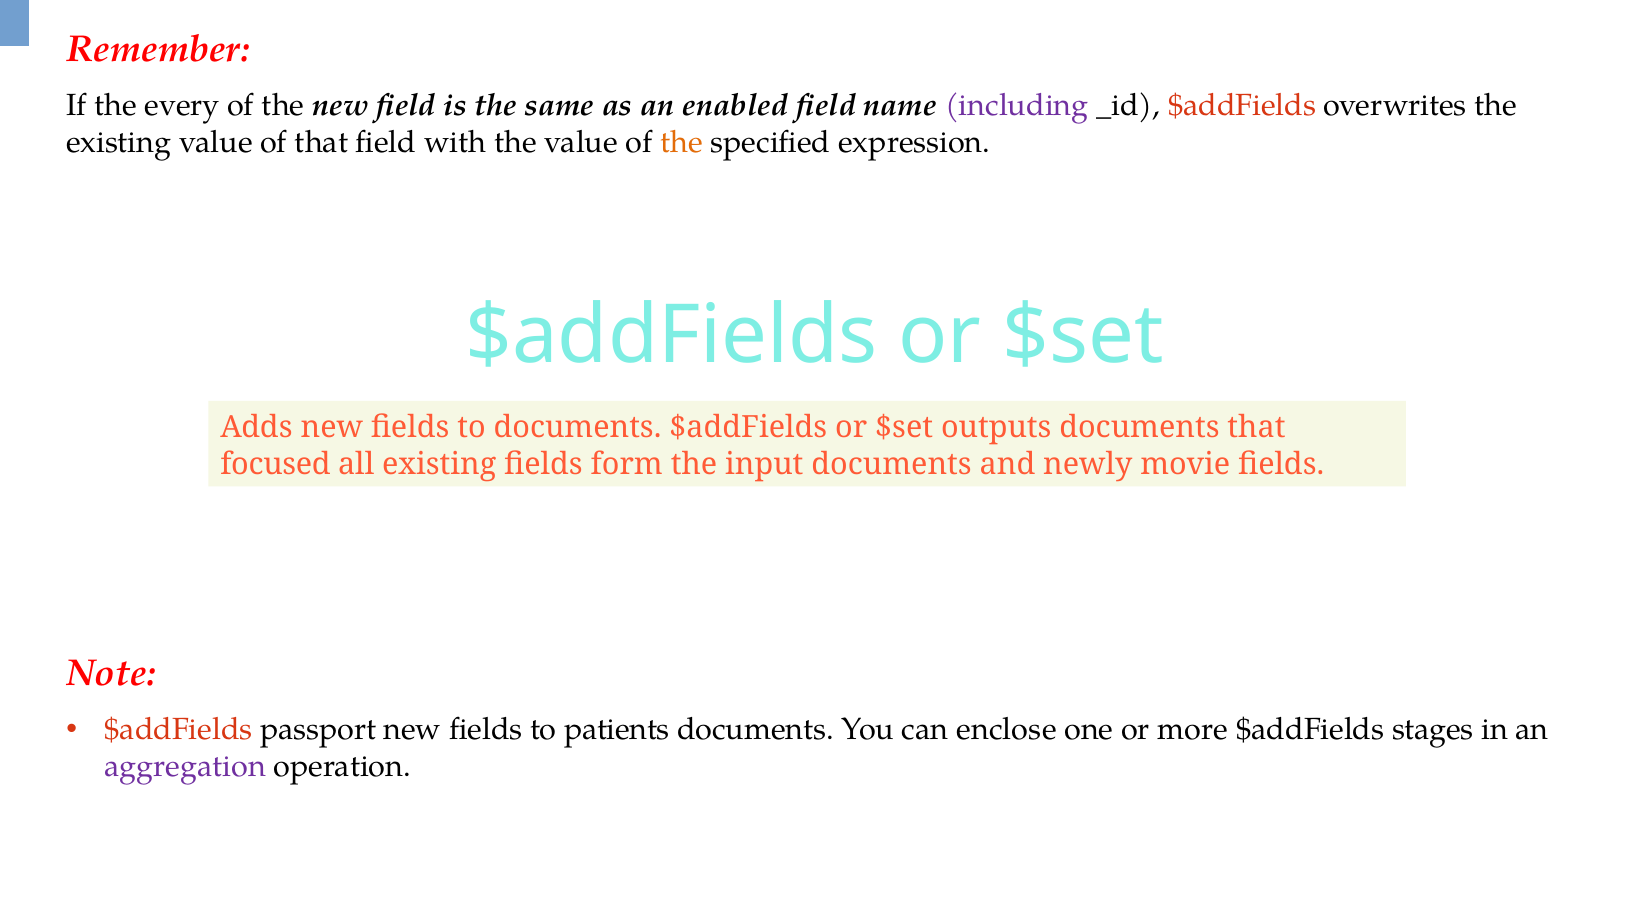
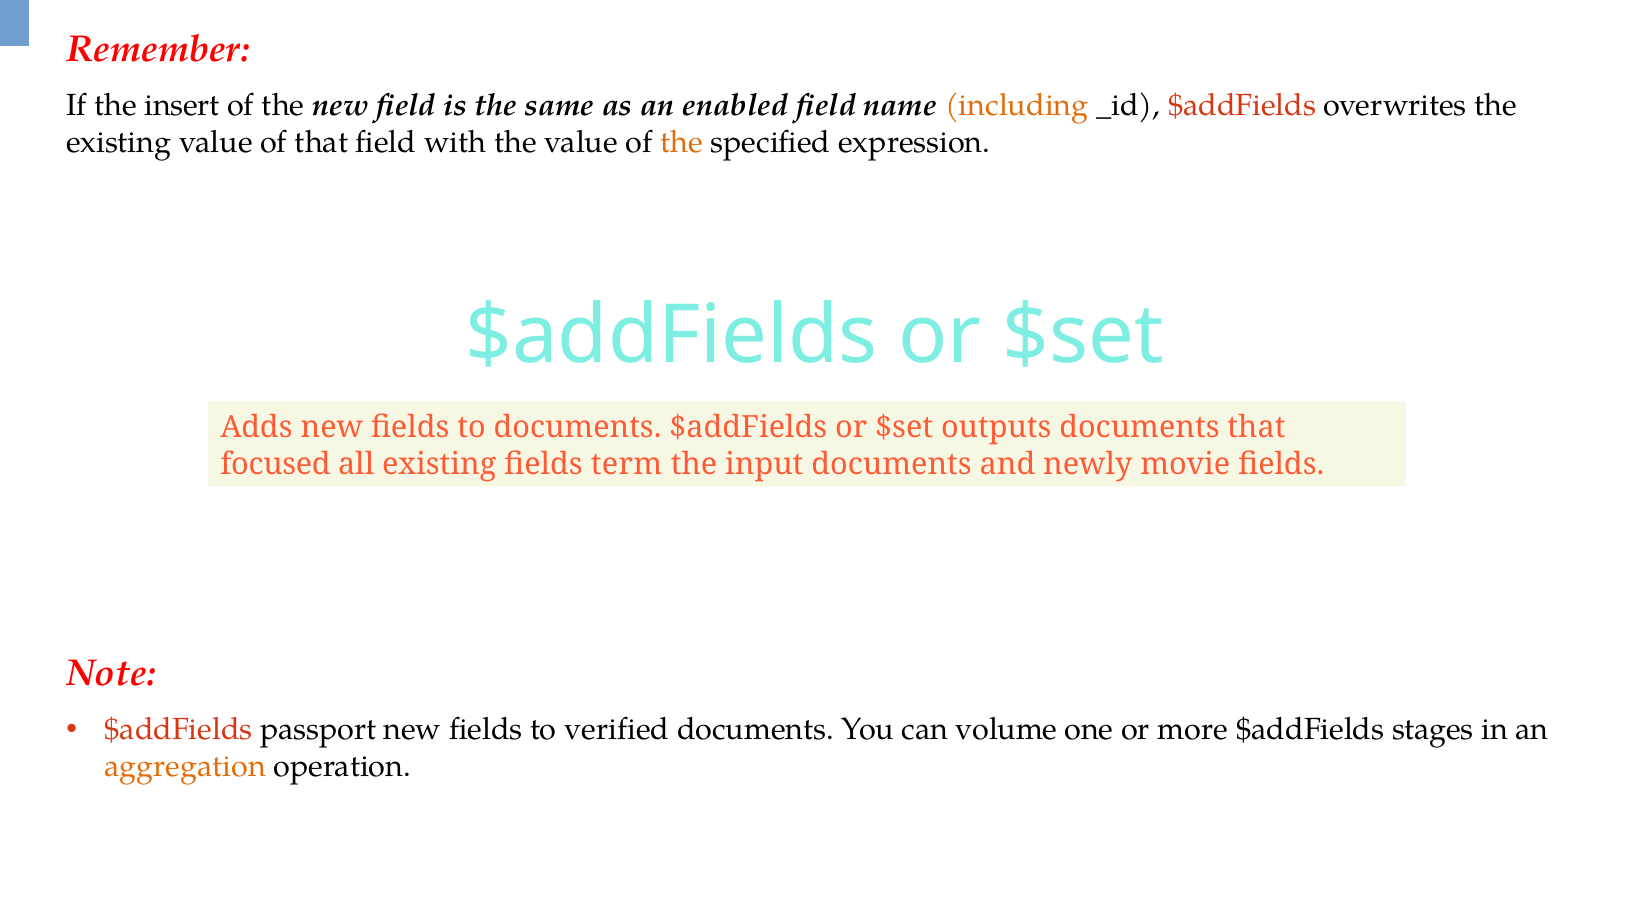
every: every -> insert (182, 106)
including colour: purple -> orange (1017, 106)
form: form -> term (627, 464)
patients: patients -> verified (617, 730)
enclose: enclose -> volume (1007, 730)
aggregation colour: purple -> orange (185, 766)
